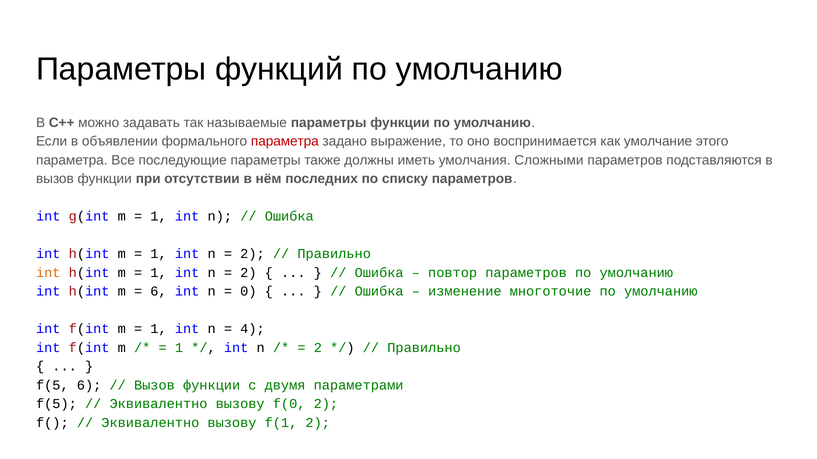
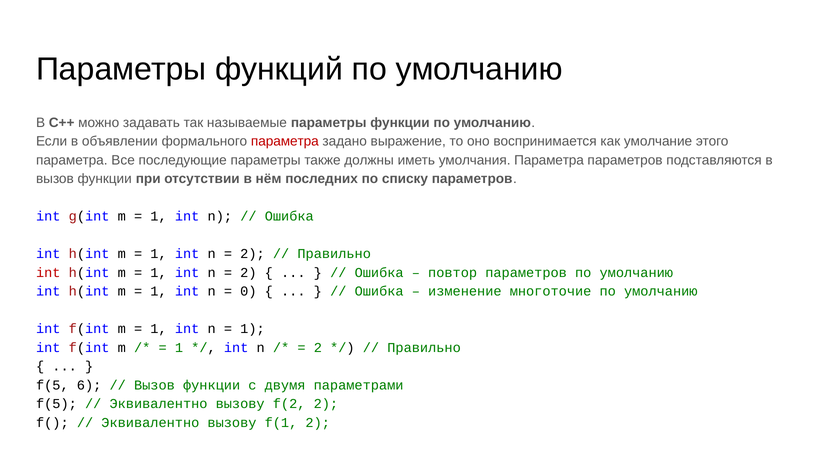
умолчания Сложными: Сложными -> Параметра (549, 160)
int colour: orange -> red (48, 273)
6: 6 -> 1 (159, 292)
4: 4 -> 1 (252, 329)
f(0: f(0 -> f(2 (289, 404)
